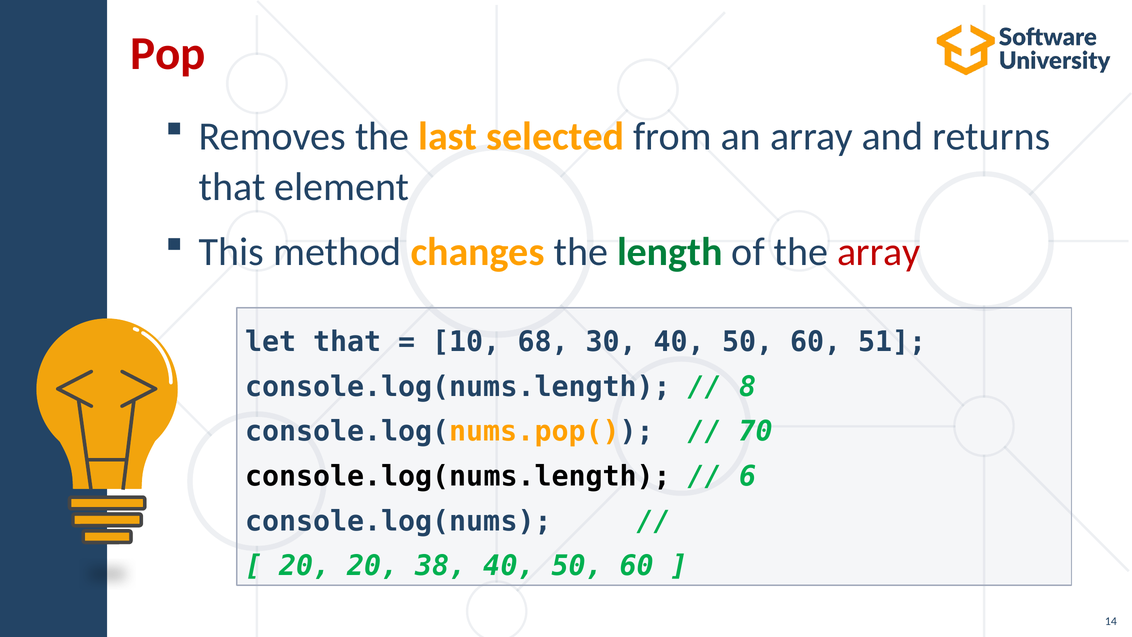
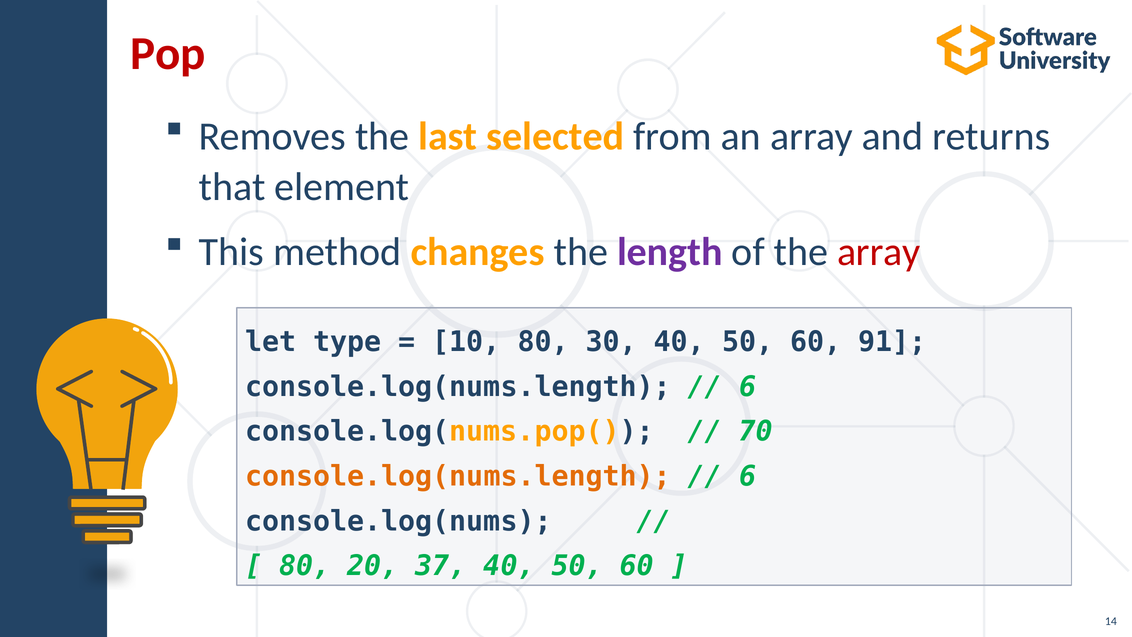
length colour: green -> purple (670, 252)
let that: that -> type (347, 342)
10 68: 68 -> 80 (543, 342)
51: 51 -> 91 (892, 342)
8: 8 -> 6 (748, 387)
console.log(nums.length colour: black -> orange (458, 476)
20: 20 -> 80 (305, 566)
38: 38 -> 37 (441, 566)
